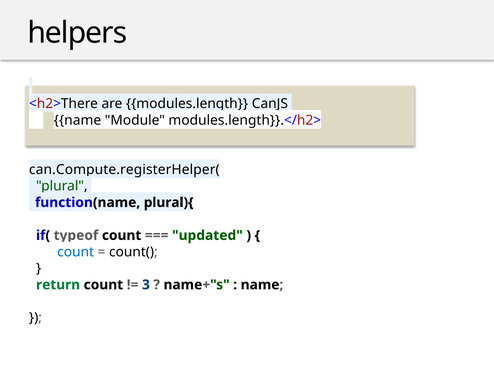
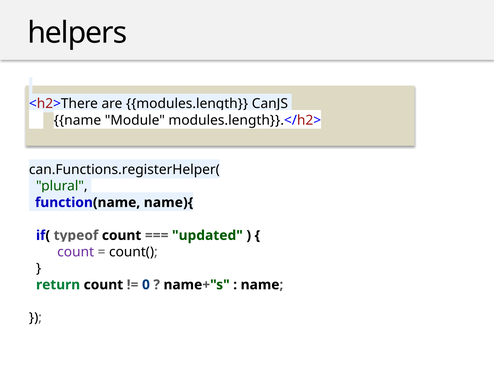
can.Compute.registerHelper(: can.Compute.registerHelper( -> can.Functions.registerHelper( (124, 170)
plural){: plural){ -> name){ (169, 203)
count colour: blue -> purple (76, 252)
3: 3 -> 0 (146, 285)
